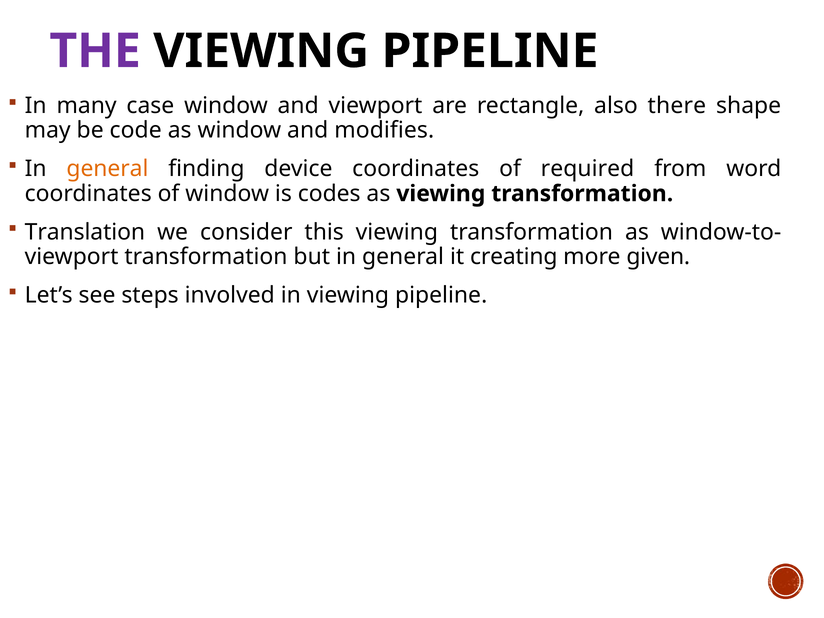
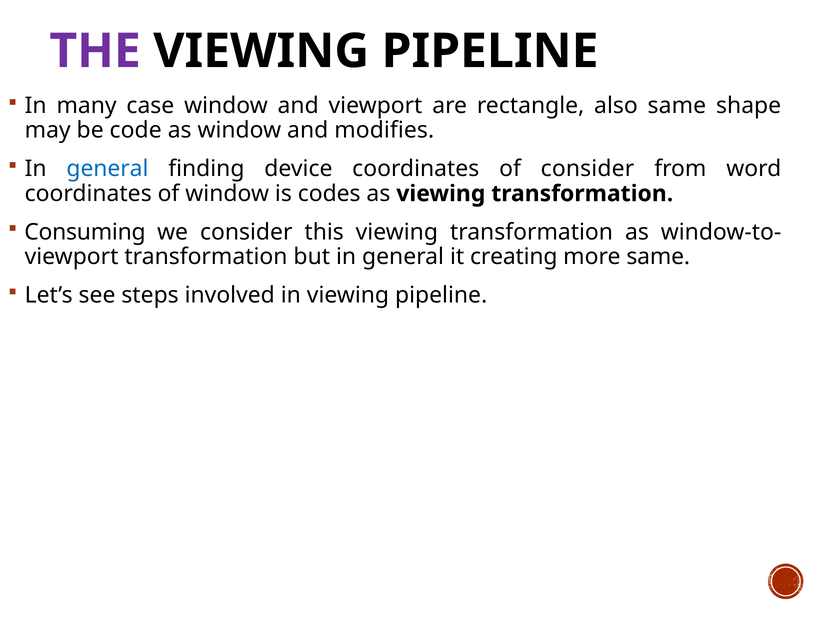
also there: there -> same (677, 106)
general colour: orange -> blue (107, 169)
of required: required -> consider (587, 169)
Translation: Translation -> Consuming (85, 232)
more given: given -> same (658, 257)
